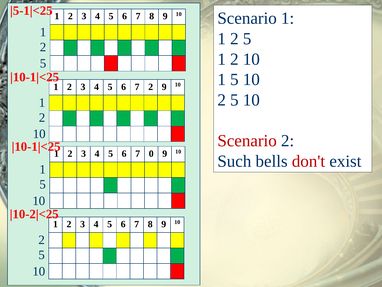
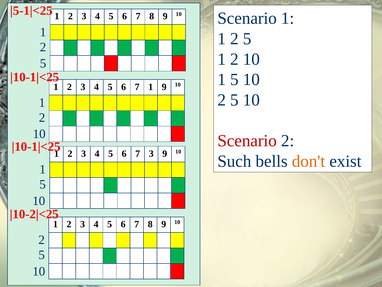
7 2: 2 -> 1 (151, 87)
7 0: 0 -> 3 (151, 153)
don't colour: red -> orange (308, 161)
